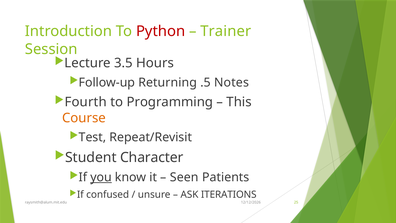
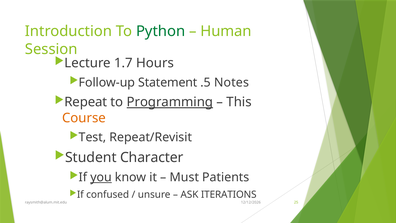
Python colour: red -> green (161, 31)
Trainer: Trainer -> Human (226, 31)
3.5: 3.5 -> 1.7 (123, 63)
Returning: Returning -> Statement (168, 82)
Fourth: Fourth -> Repeat (86, 102)
Programming underline: none -> present (170, 102)
Seen: Seen -> Must (184, 177)
